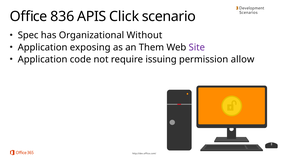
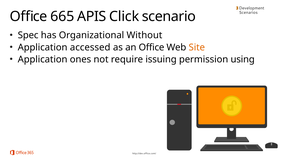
836: 836 -> 665 (62, 16)
exposing: exposing -> accessed (90, 47)
an Them: Them -> Office (151, 47)
Site colour: purple -> orange (197, 47)
code: code -> ones (80, 59)
allow: allow -> using (243, 59)
